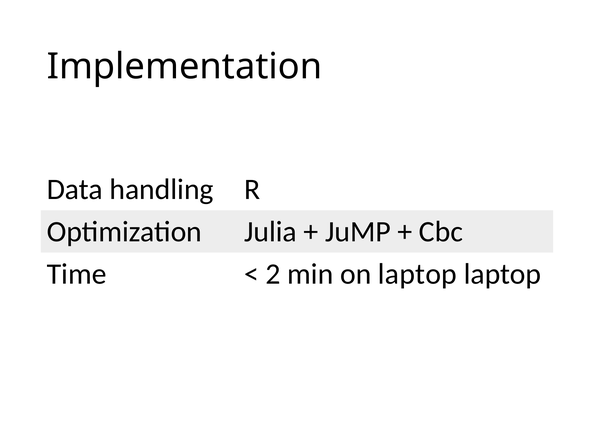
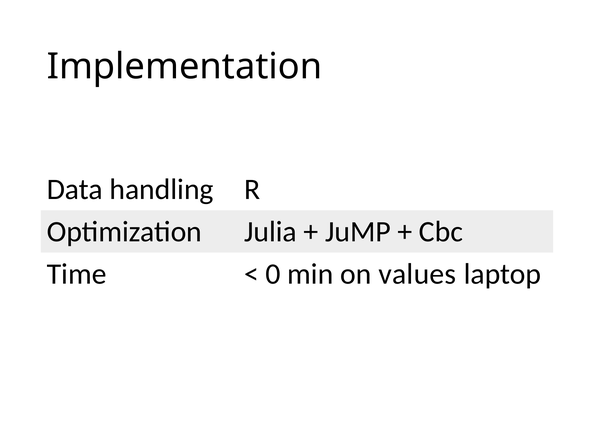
2: 2 -> 0 (273, 274)
on laptop: laptop -> values (417, 274)
